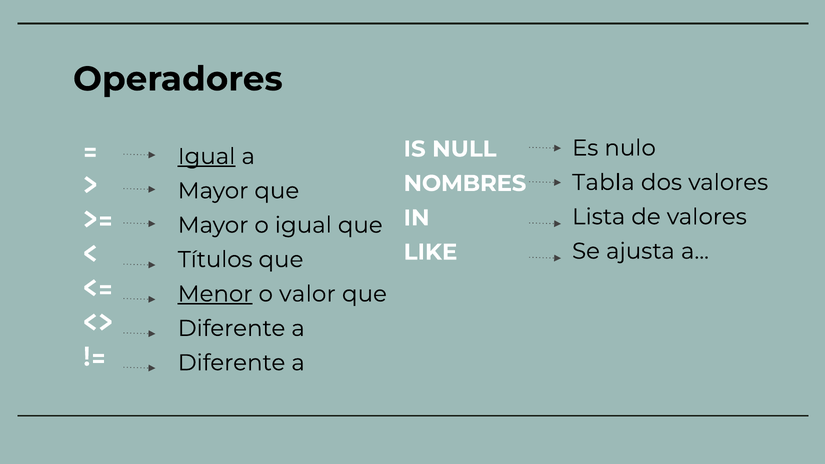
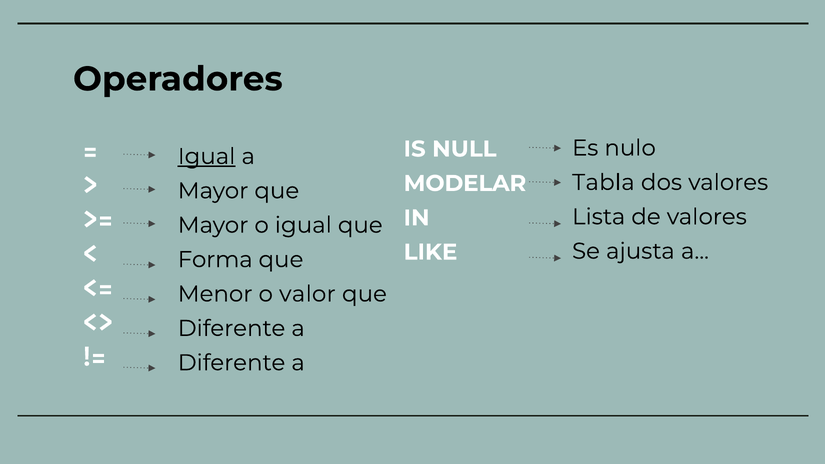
NOMBRES: NOMBRES -> MODELAR (465, 183)
Títulos: Títulos -> Forma (215, 260)
Menor underline: present -> none (215, 294)
